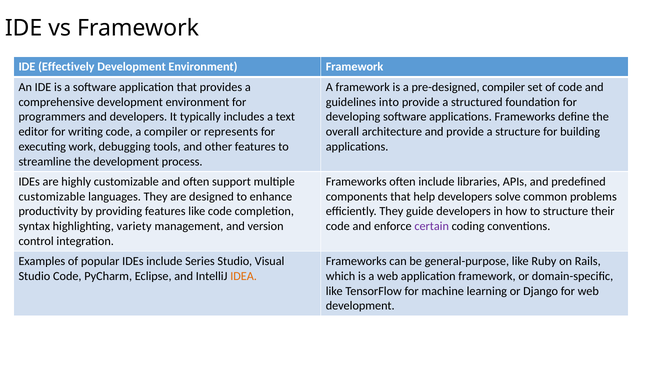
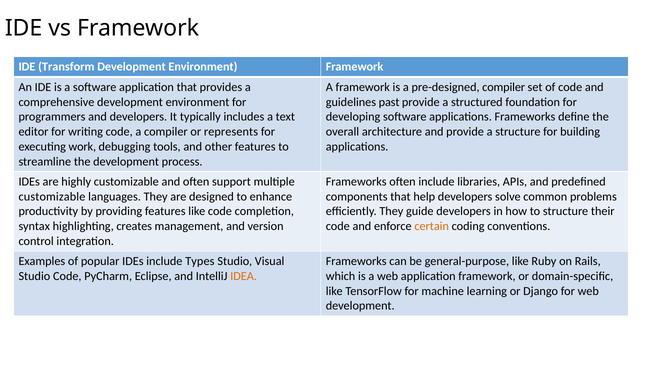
Effectively: Effectively -> Transform (66, 67)
into: into -> past (389, 102)
variety: variety -> creates (134, 226)
certain colour: purple -> orange (432, 226)
Series: Series -> Types (200, 261)
